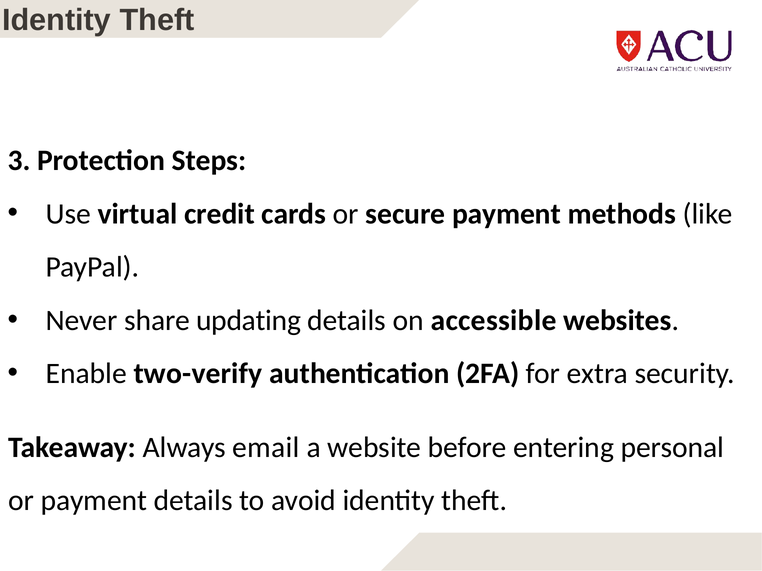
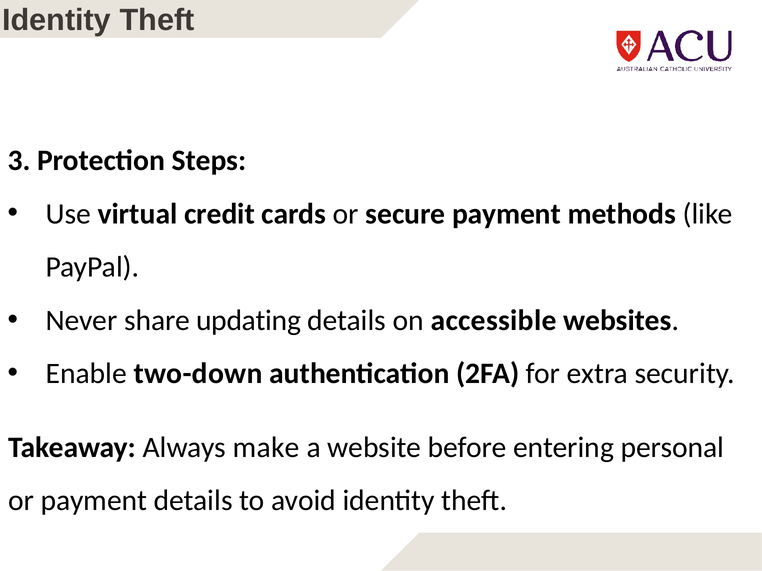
two-verify: two-verify -> two-down (198, 374)
email: email -> make (266, 448)
